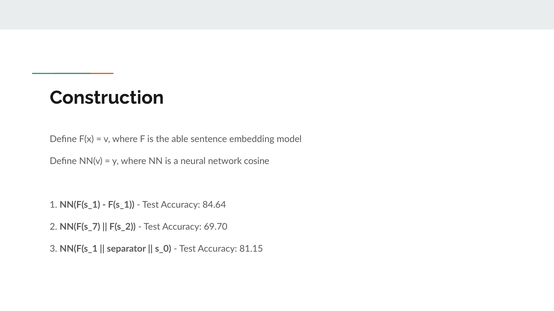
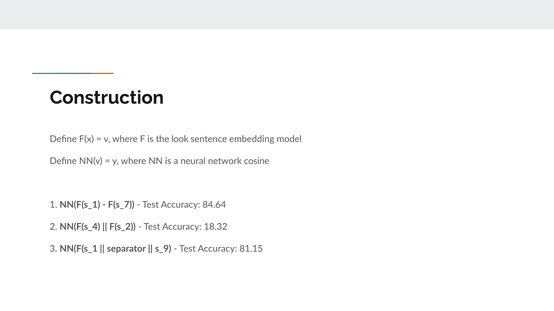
able: able -> look (180, 139)
F(s_1: F(s_1 -> F(s_7 (121, 205)
NN(F(s_7: NN(F(s_7 -> NN(F(s_4 (80, 227)
69.70: 69.70 -> 18.32 (216, 227)
s_0: s_0 -> s_9 (163, 249)
